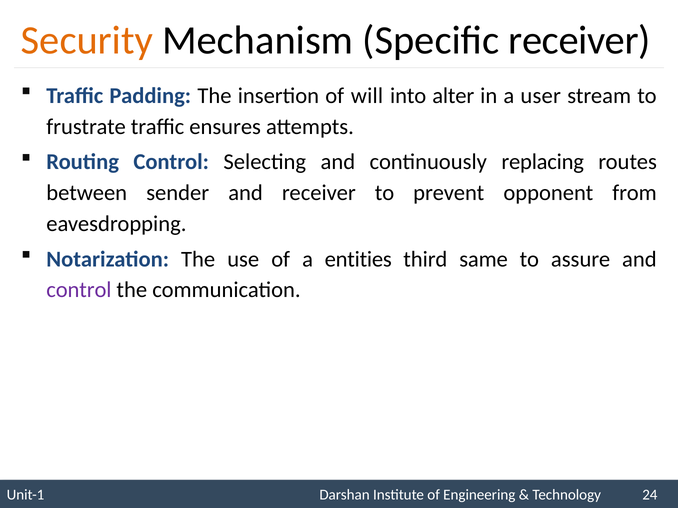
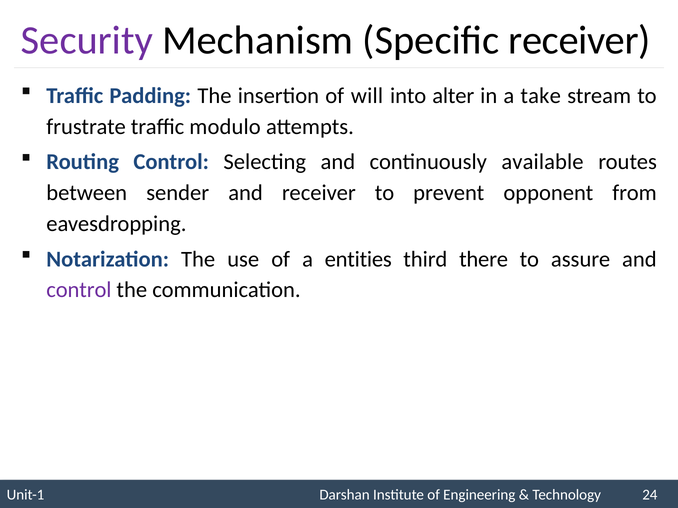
Security colour: orange -> purple (87, 41)
user: user -> take (541, 96)
ensures: ensures -> modulo (225, 127)
replacing: replacing -> available (543, 162)
same: same -> there (484, 259)
